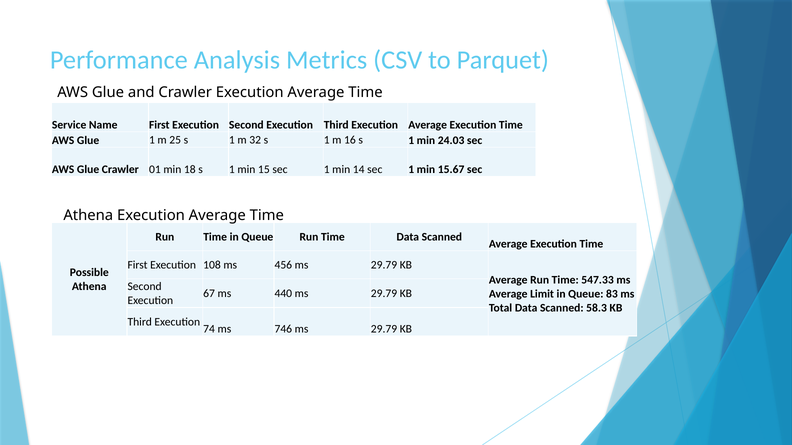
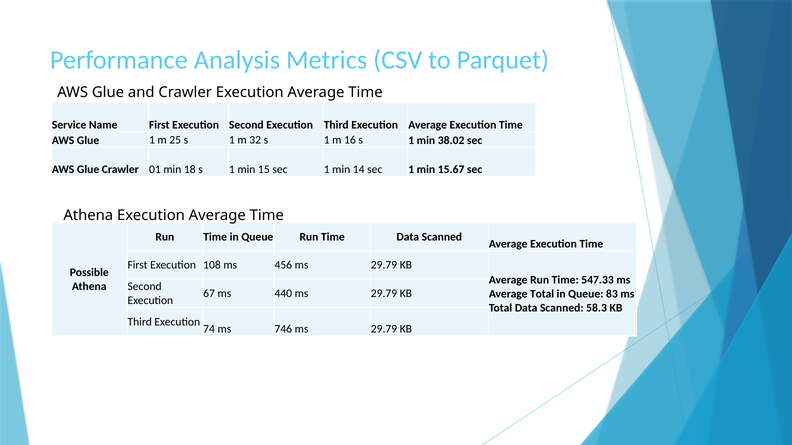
24.03: 24.03 -> 38.02 (451, 140)
Average Limit: Limit -> Total (542, 294)
